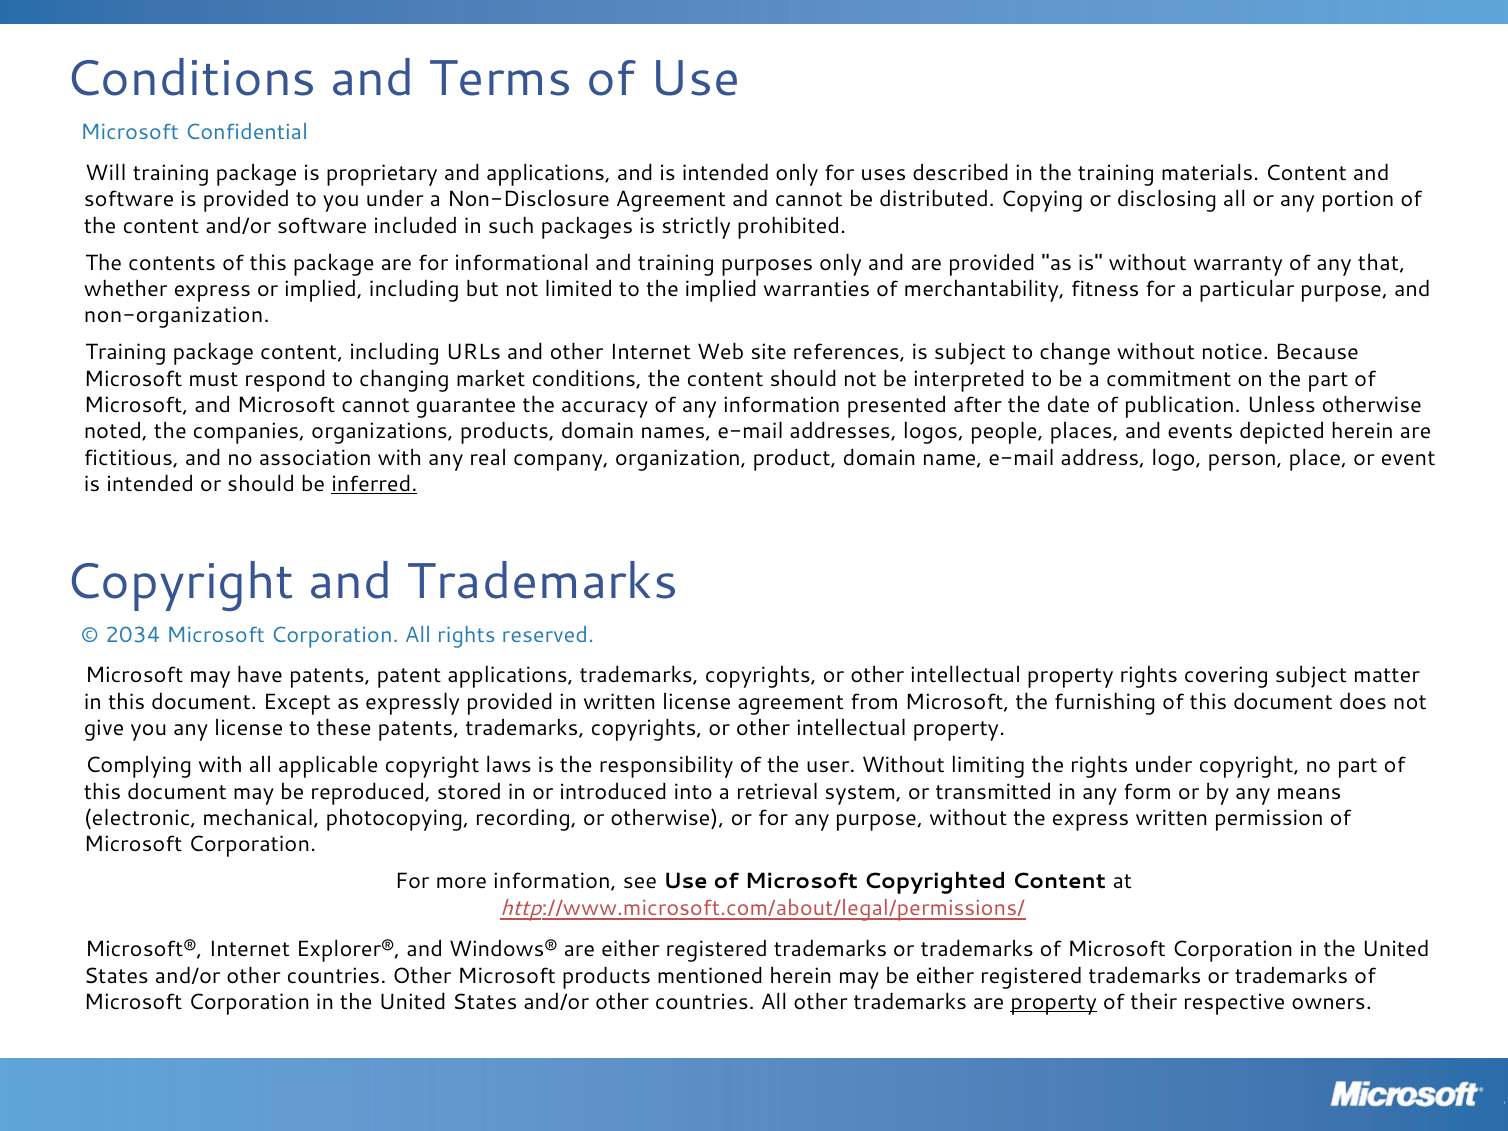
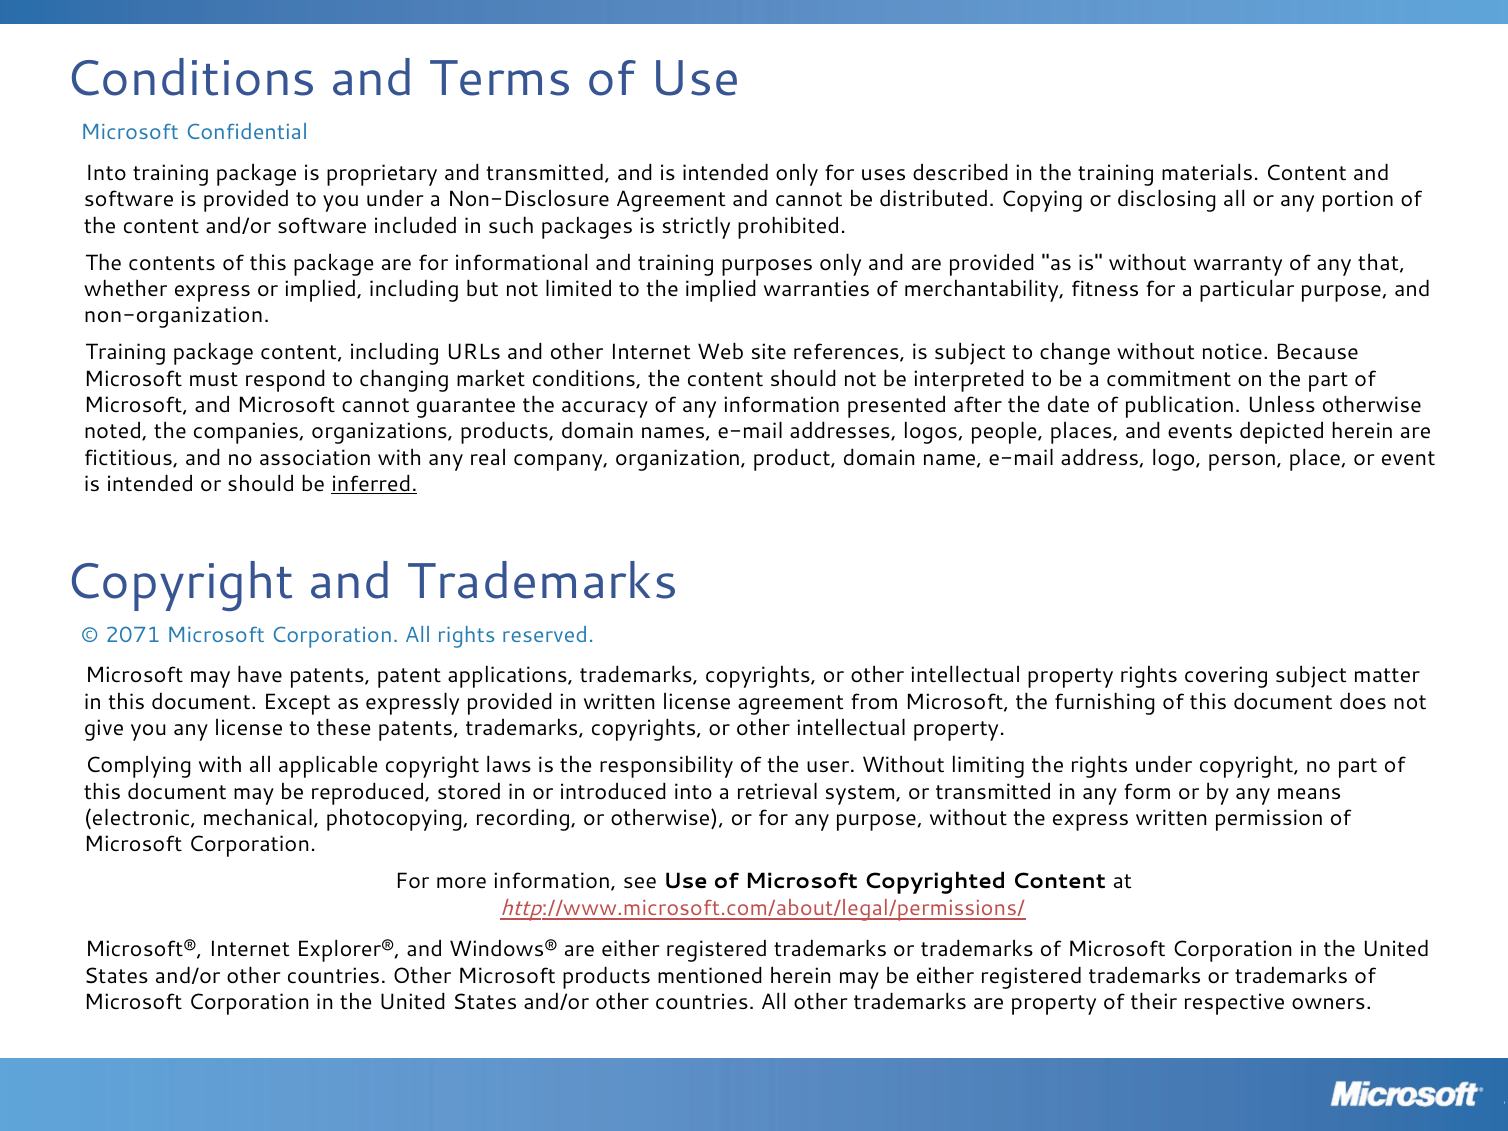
Will: Will -> Into (106, 173)
and applications: applications -> transmitted (548, 173)
2034: 2034 -> 2071 (133, 635)
property underline: present -> none (1054, 1002)
